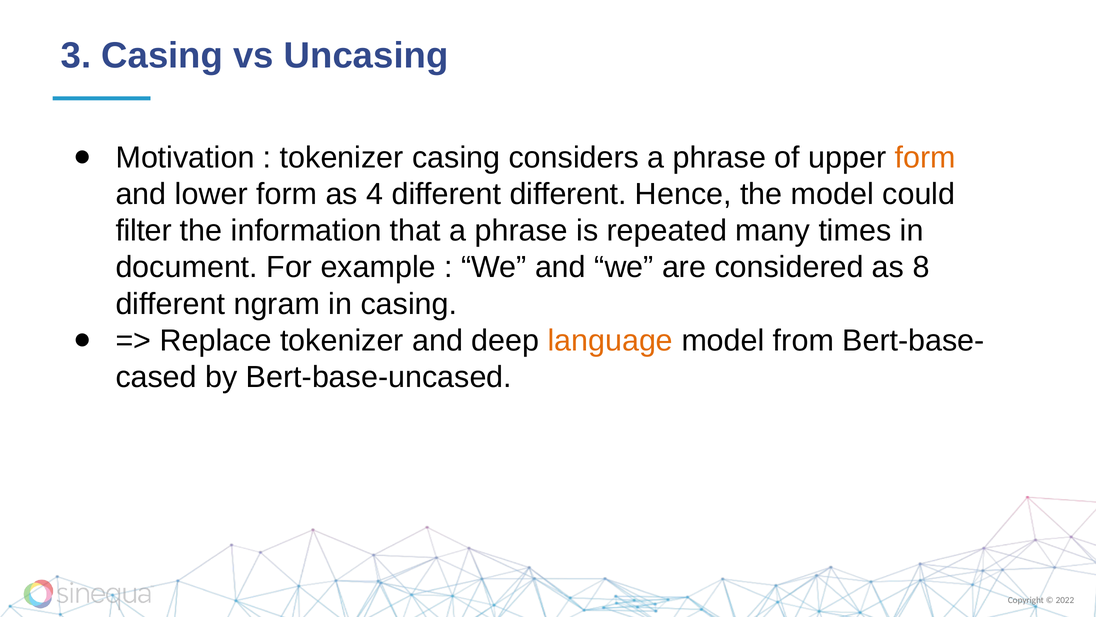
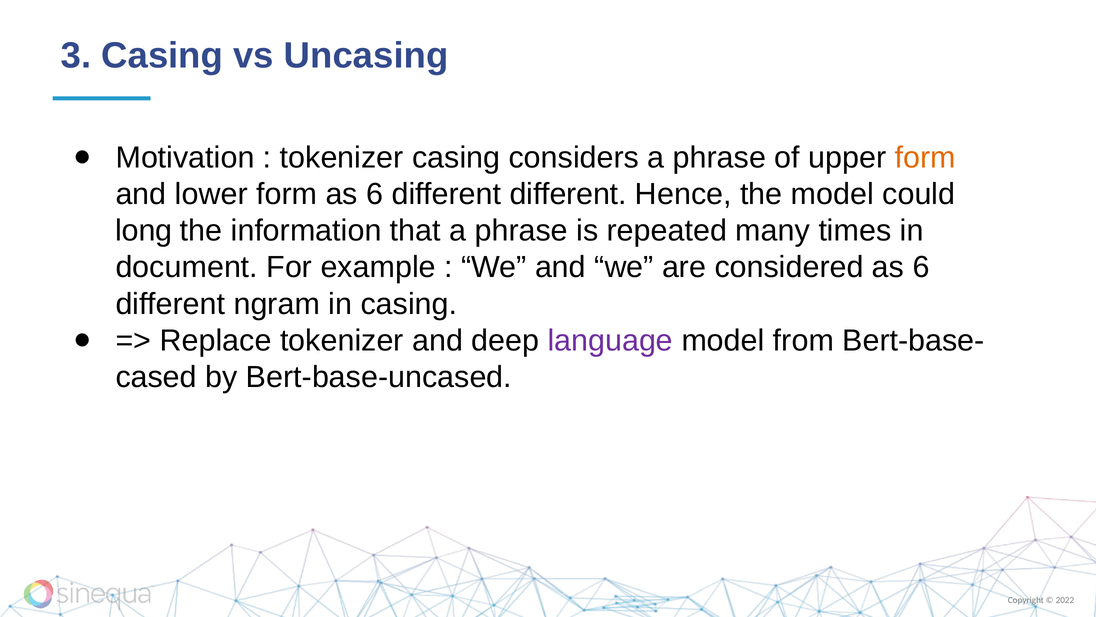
form as 4: 4 -> 6 (375, 194)
filter: filter -> long (144, 231)
considered as 8: 8 -> 6 (921, 267)
language colour: orange -> purple (610, 340)
